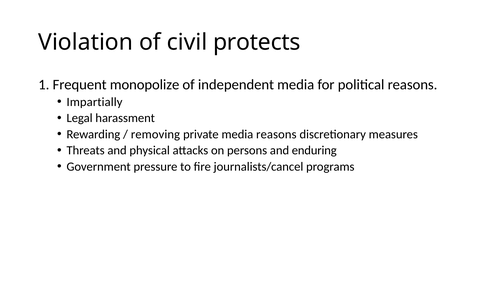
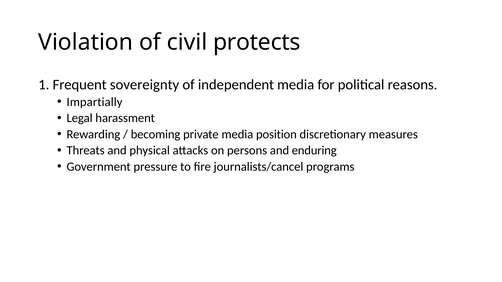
monopolize: monopolize -> sovereignty (145, 85)
removing: removing -> becoming (156, 134)
media reasons: reasons -> position (276, 134)
